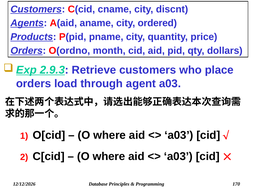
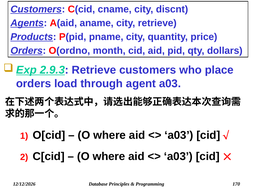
city ordered: ordered -> retrieve (157, 23)
